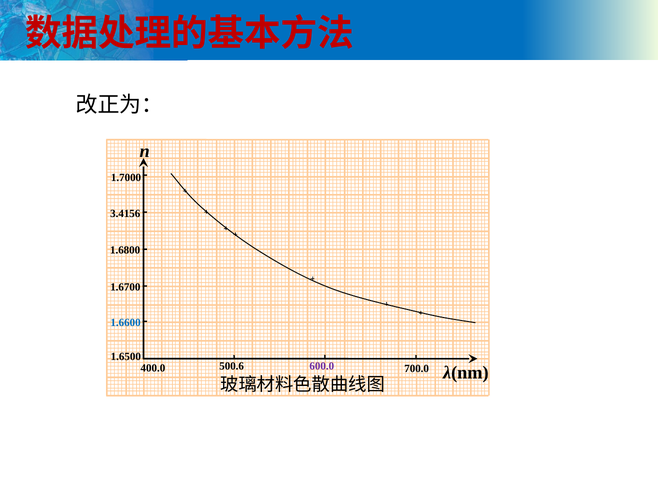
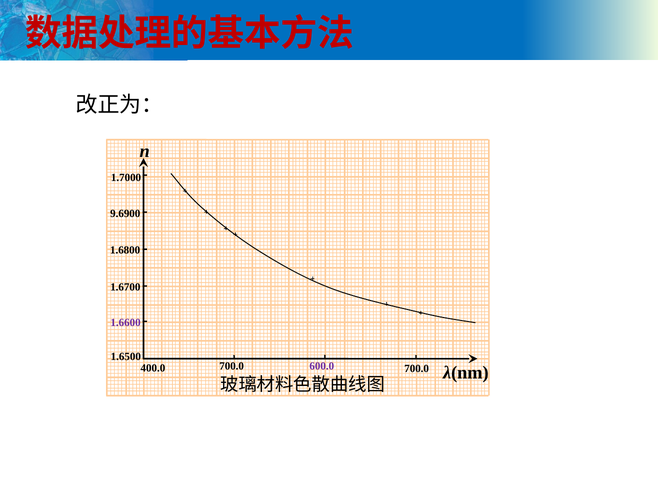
3.4156: 3.4156 -> 9.6900 (125, 214)
1.6600 colour: blue -> purple (126, 323)
500.6: 500.6 -> 700.0 (232, 366)
